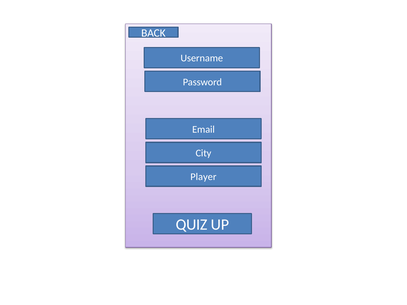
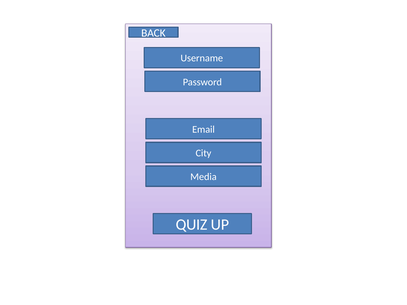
Player: Player -> Media (203, 177)
